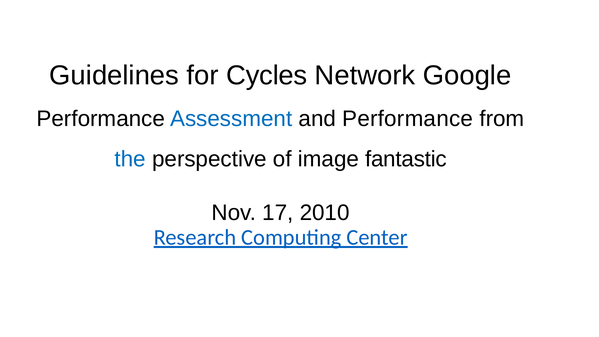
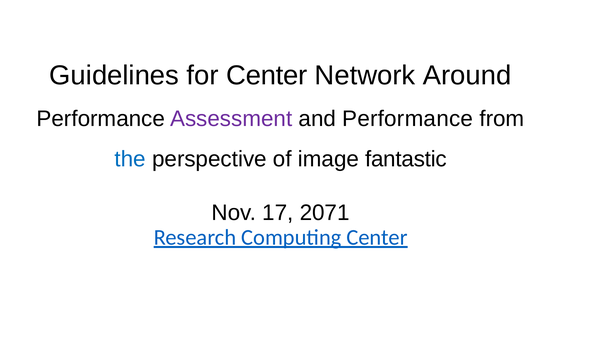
for Cycles: Cycles -> Center (267, 76)
Google: Google -> Around (467, 76)
Assessment colour: blue -> purple (231, 119)
2010: 2010 -> 2071 (325, 213)
